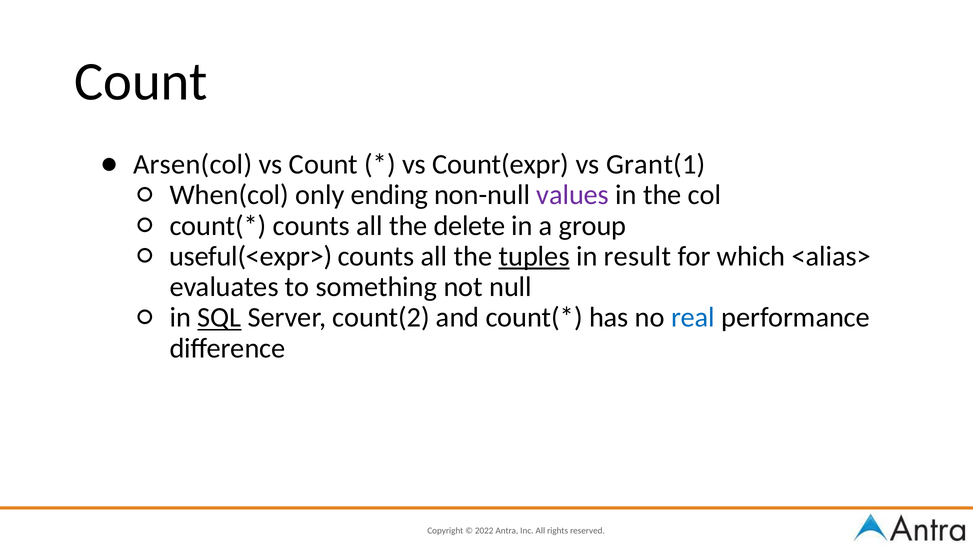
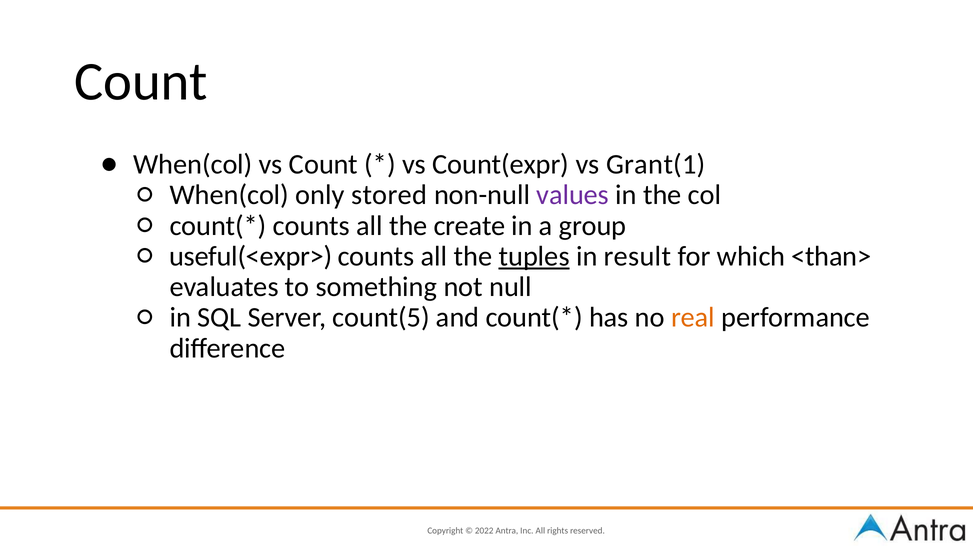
Arsen(col: Arsen(col -> When(col (193, 165)
ending: ending -> stored (389, 195)
delete: delete -> create (469, 226)
<alias>: <alias> -> <than> (831, 256)
SQL underline: present -> none (219, 318)
count(2: count(2 -> count(5 (381, 318)
real colour: blue -> orange (693, 318)
